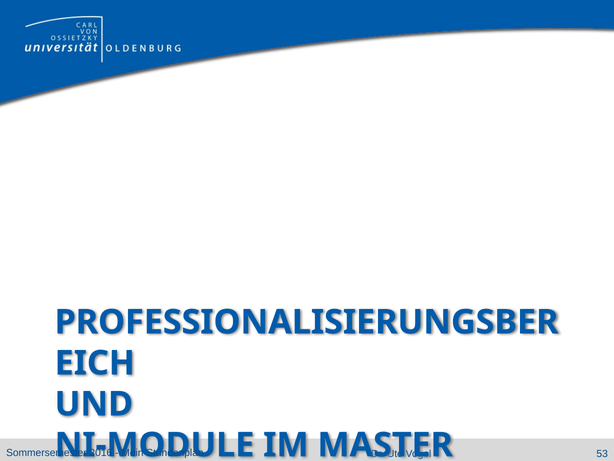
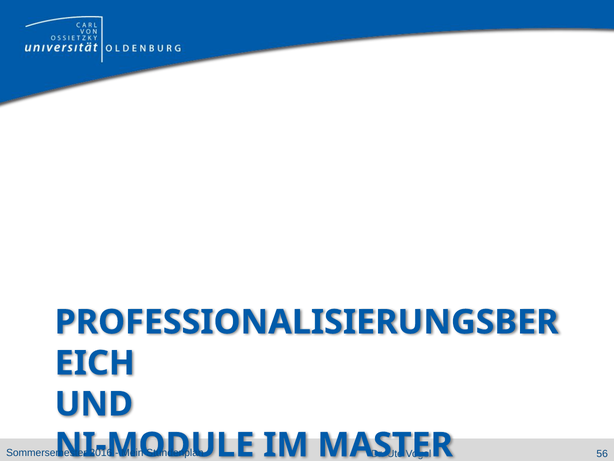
53: 53 -> 56 (602, 453)
